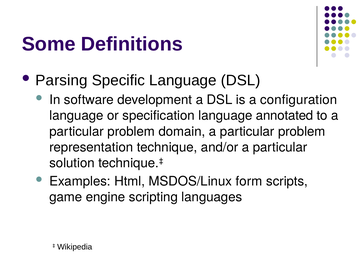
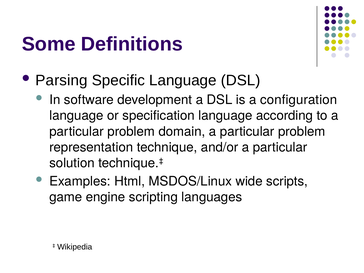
annotated: annotated -> according (285, 116)
form: form -> wide (249, 181)
